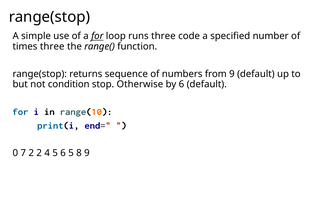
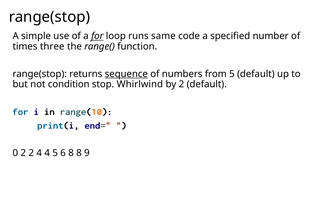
runs three: three -> same (163, 36)
sequence underline: none -> present (126, 74)
from 9: 9 -> 5 (232, 74)
Otherwise: Otherwise -> Whirlwind (140, 84)
by 6: 6 -> 2 (181, 84)
0 7: 7 -> 2 (23, 153)
2 2: 2 -> 4 (39, 153)
6 5: 5 -> 8 (71, 153)
